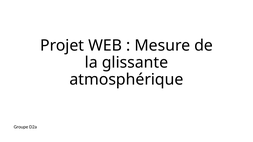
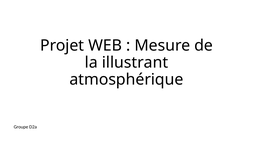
glissante: glissante -> illustrant (135, 63)
